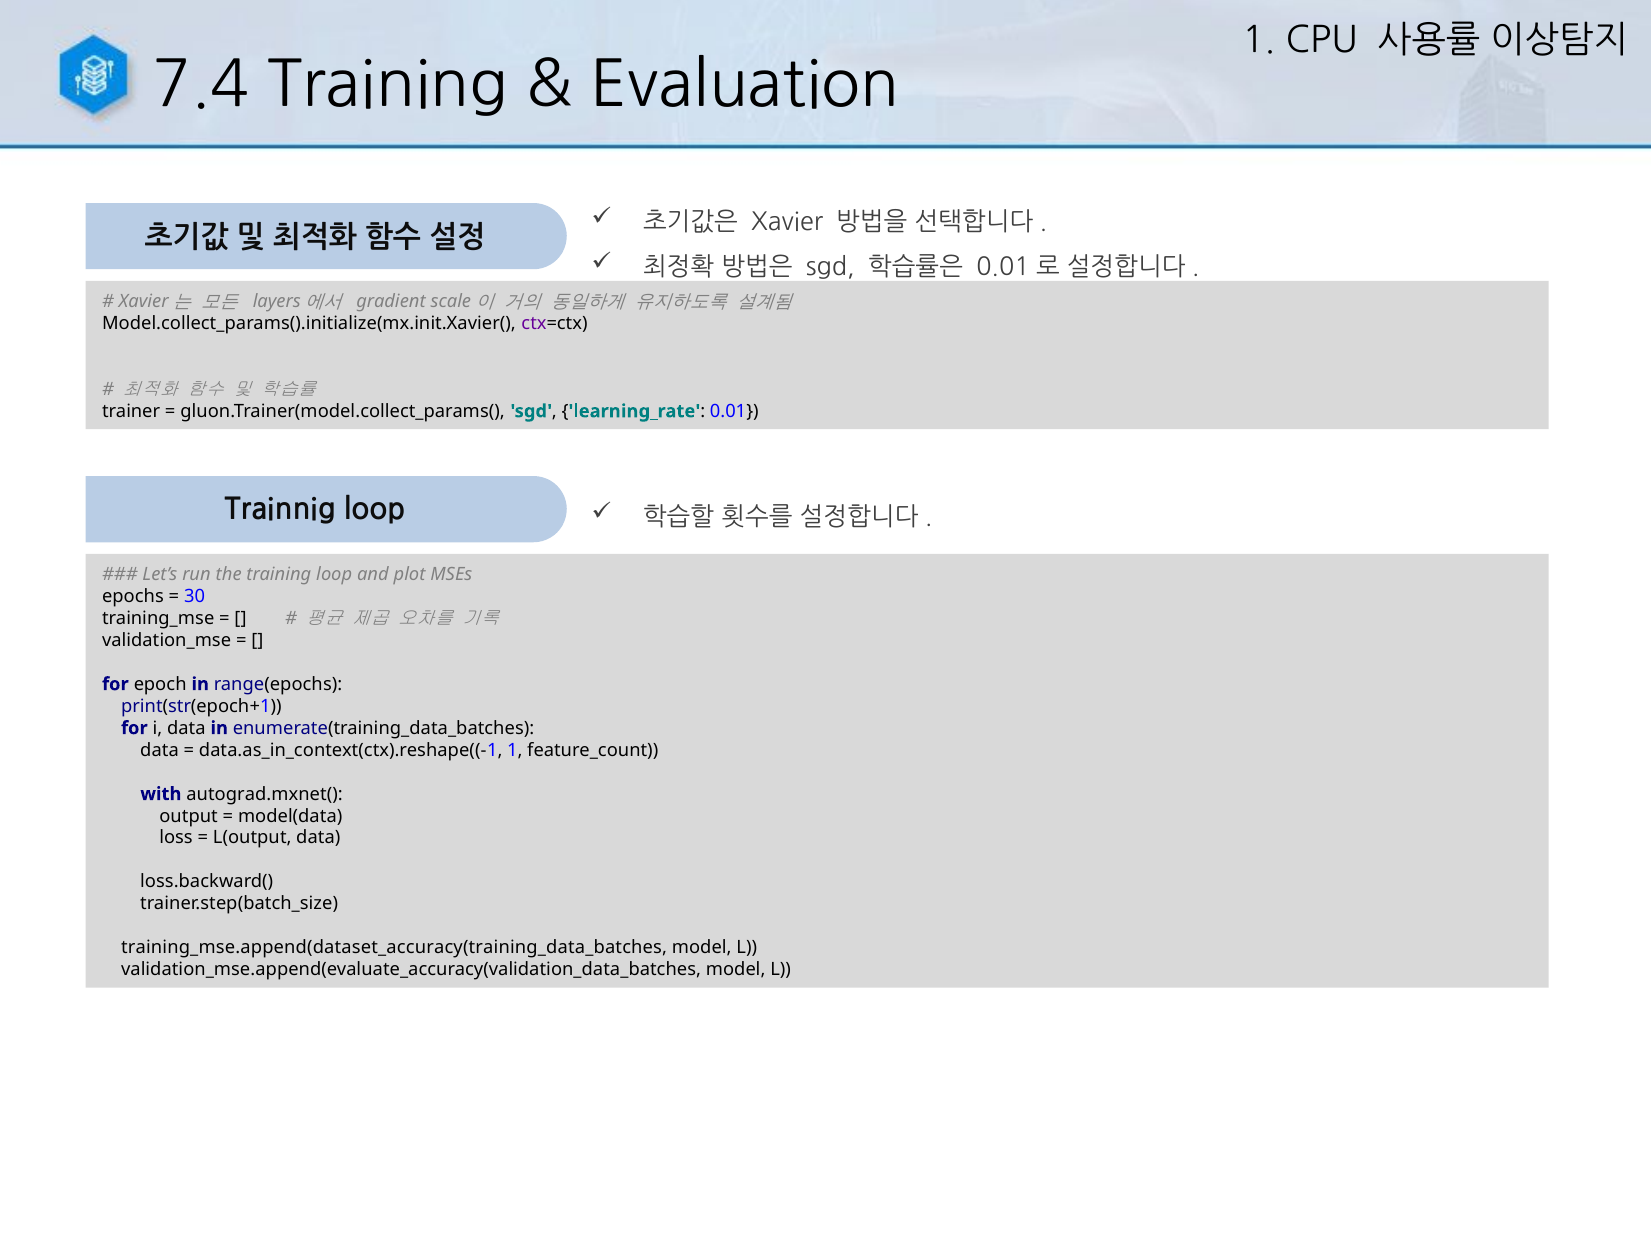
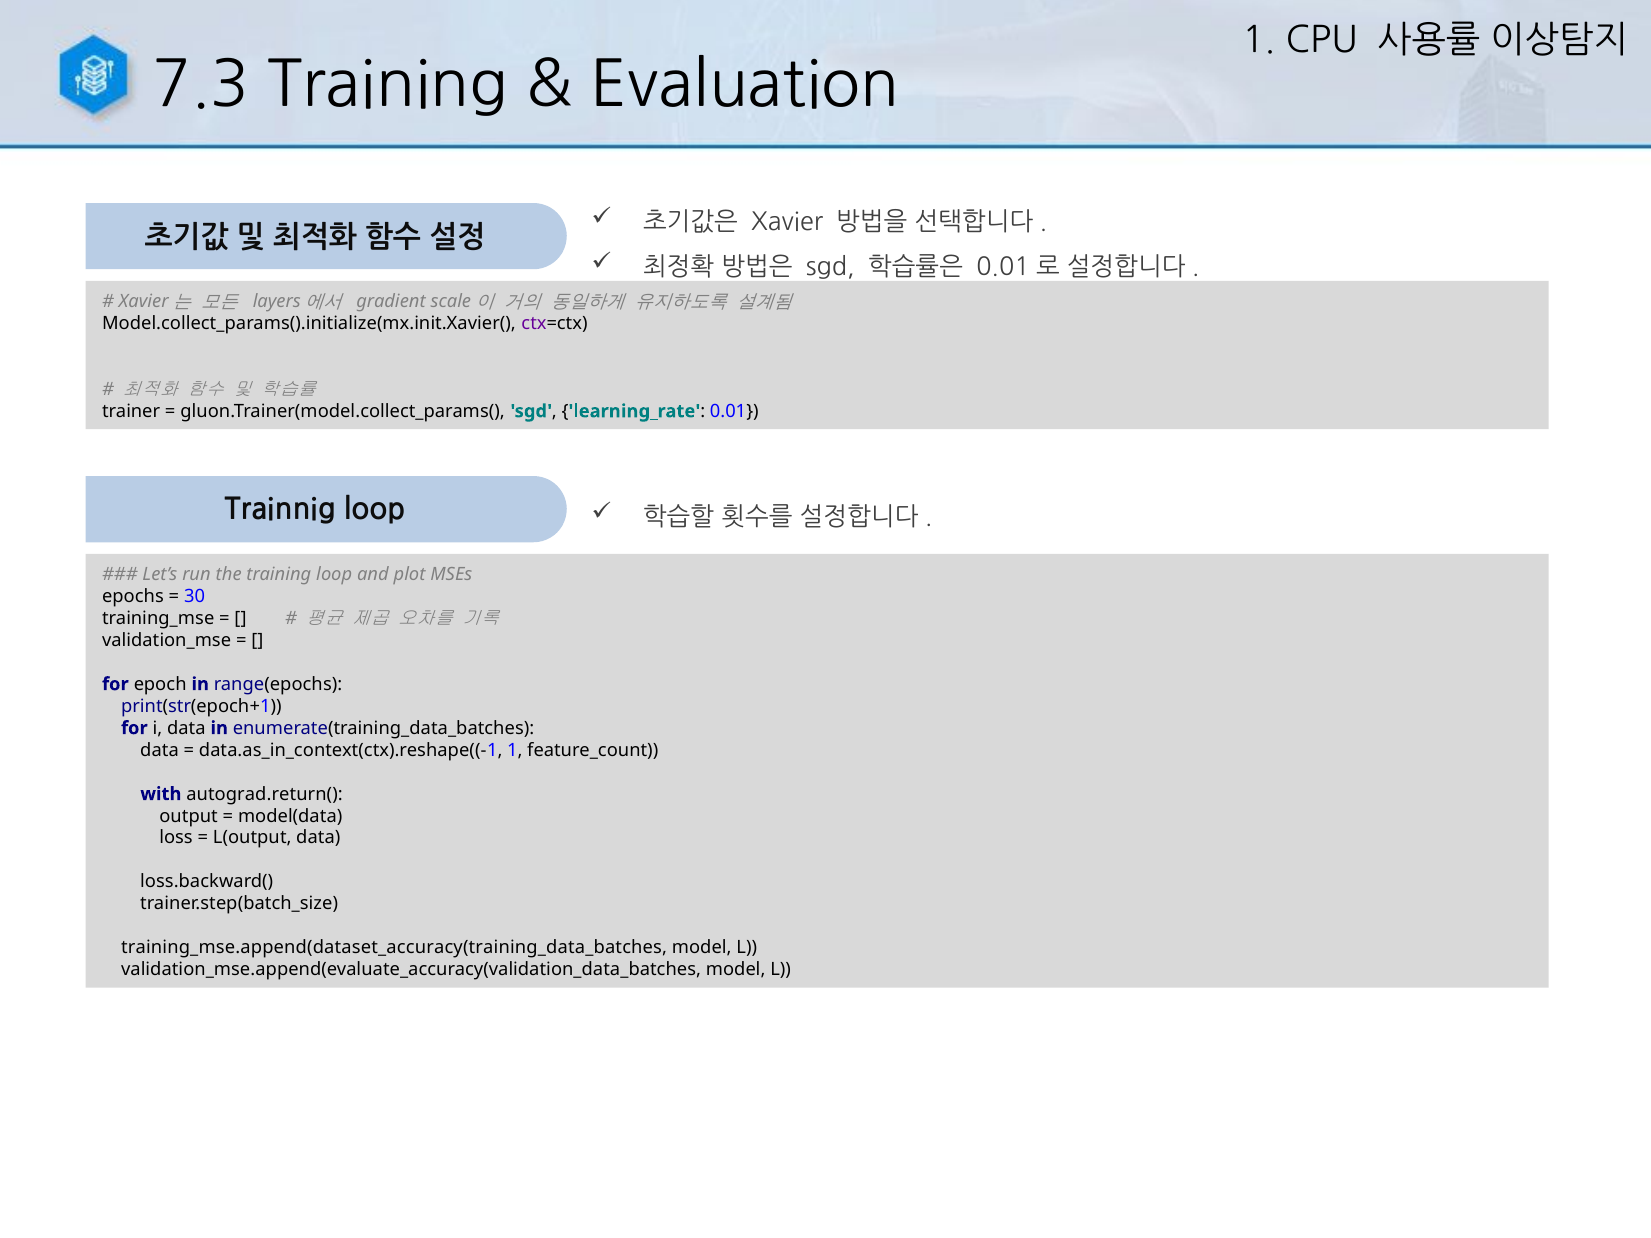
7.4: 7.4 -> 7.3 (201, 85)
autograd.mxnet(: autograd.mxnet( -> autograd.return( (265, 794)
